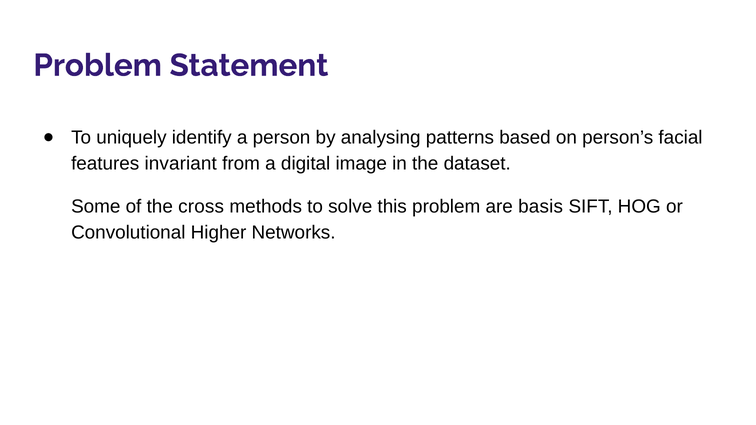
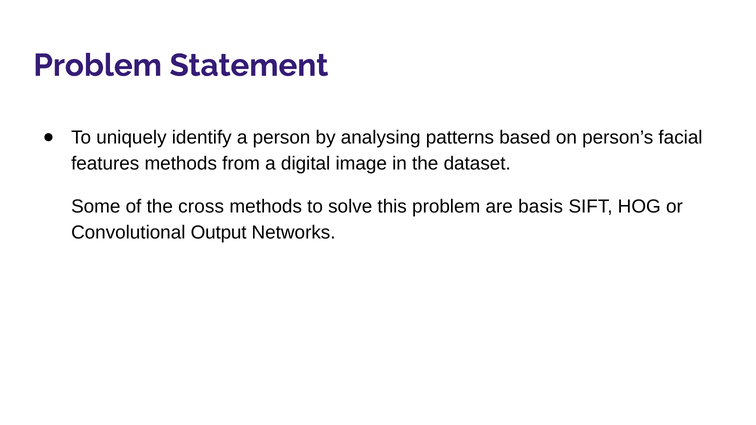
features invariant: invariant -> methods (181, 164)
Higher: Higher -> Output (219, 233)
